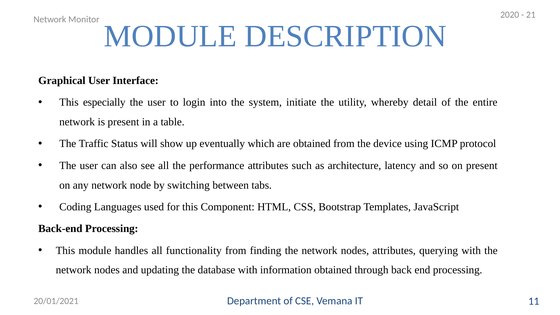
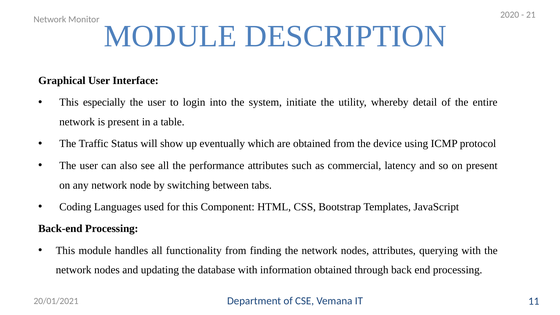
architecture: architecture -> commercial (354, 166)
